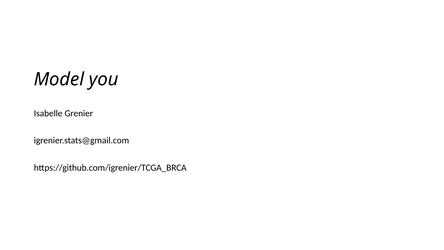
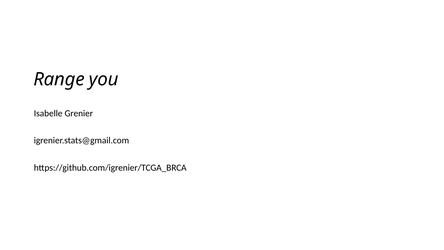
Model: Model -> Range (59, 79)
